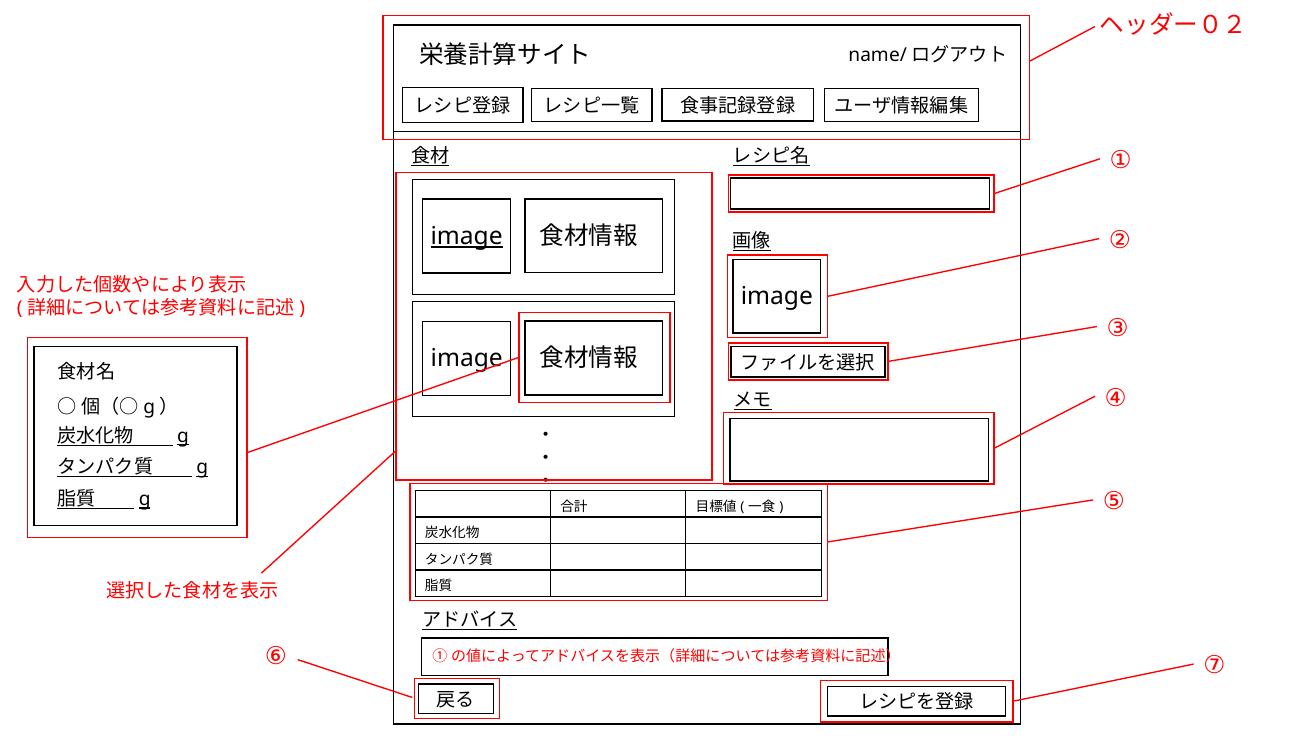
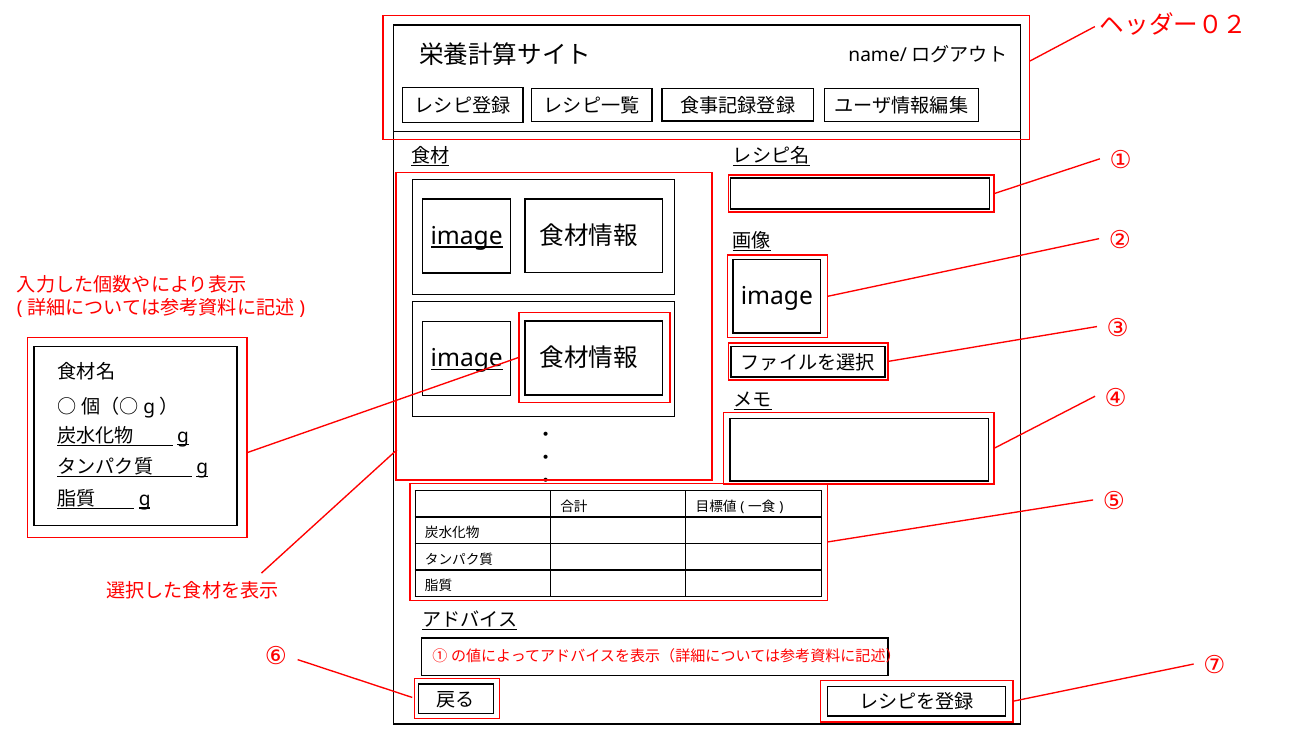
image underline: none -> present (467, 359)
